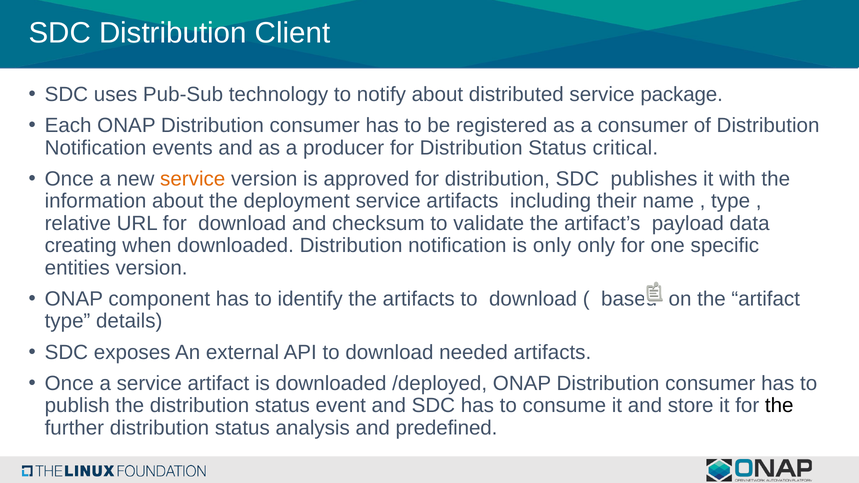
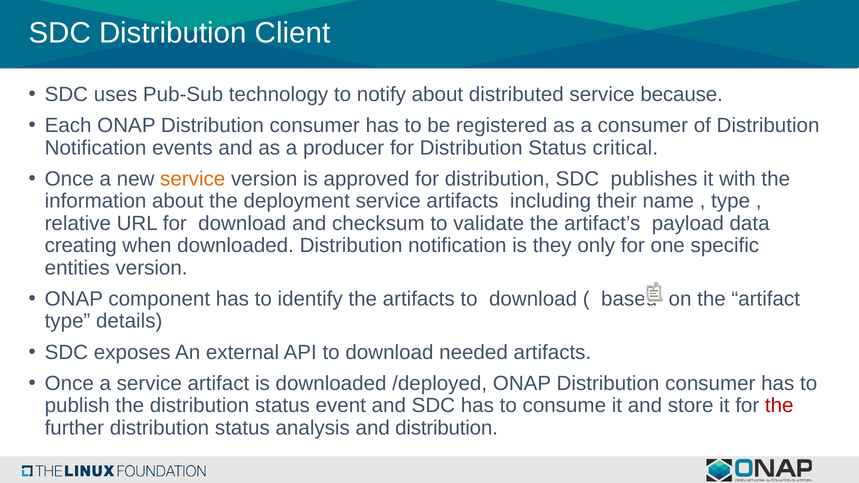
package: package -> because (682, 94)
is only: only -> they (552, 246)
the colour: black -> red (779, 406)
and predefined: predefined -> distribution (447, 428)
